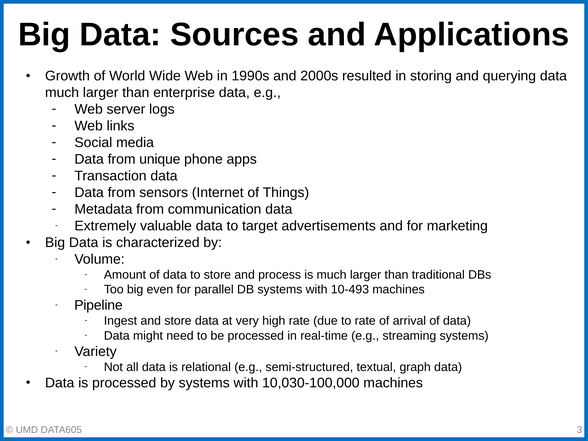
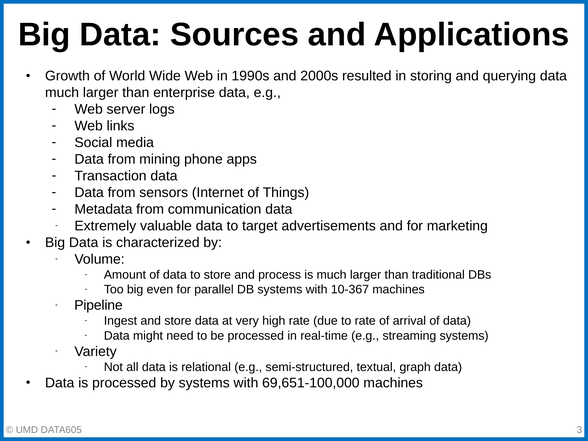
unique: unique -> mining (160, 159)
10-493: 10-493 -> 10-367 (350, 290)
10,030-100,000: 10,030-100,000 -> 69,651-100,000 (311, 383)
